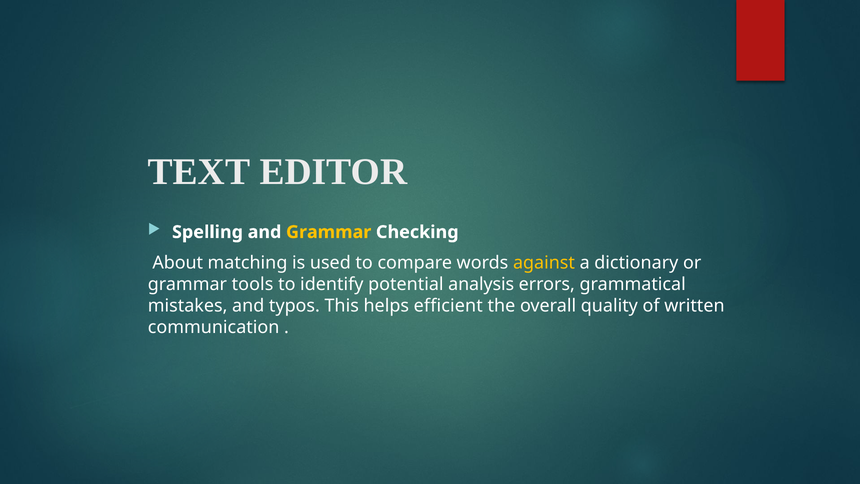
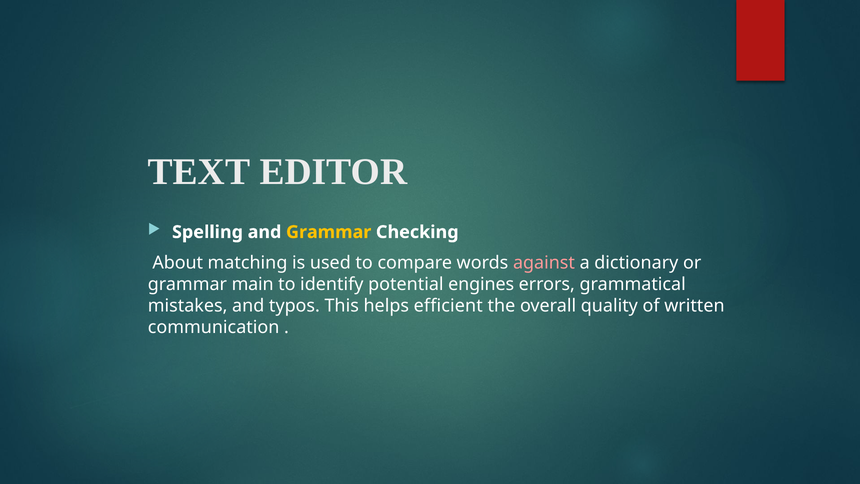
against colour: yellow -> pink (544, 262)
tools: tools -> main (253, 284)
analysis: analysis -> engines (481, 284)
